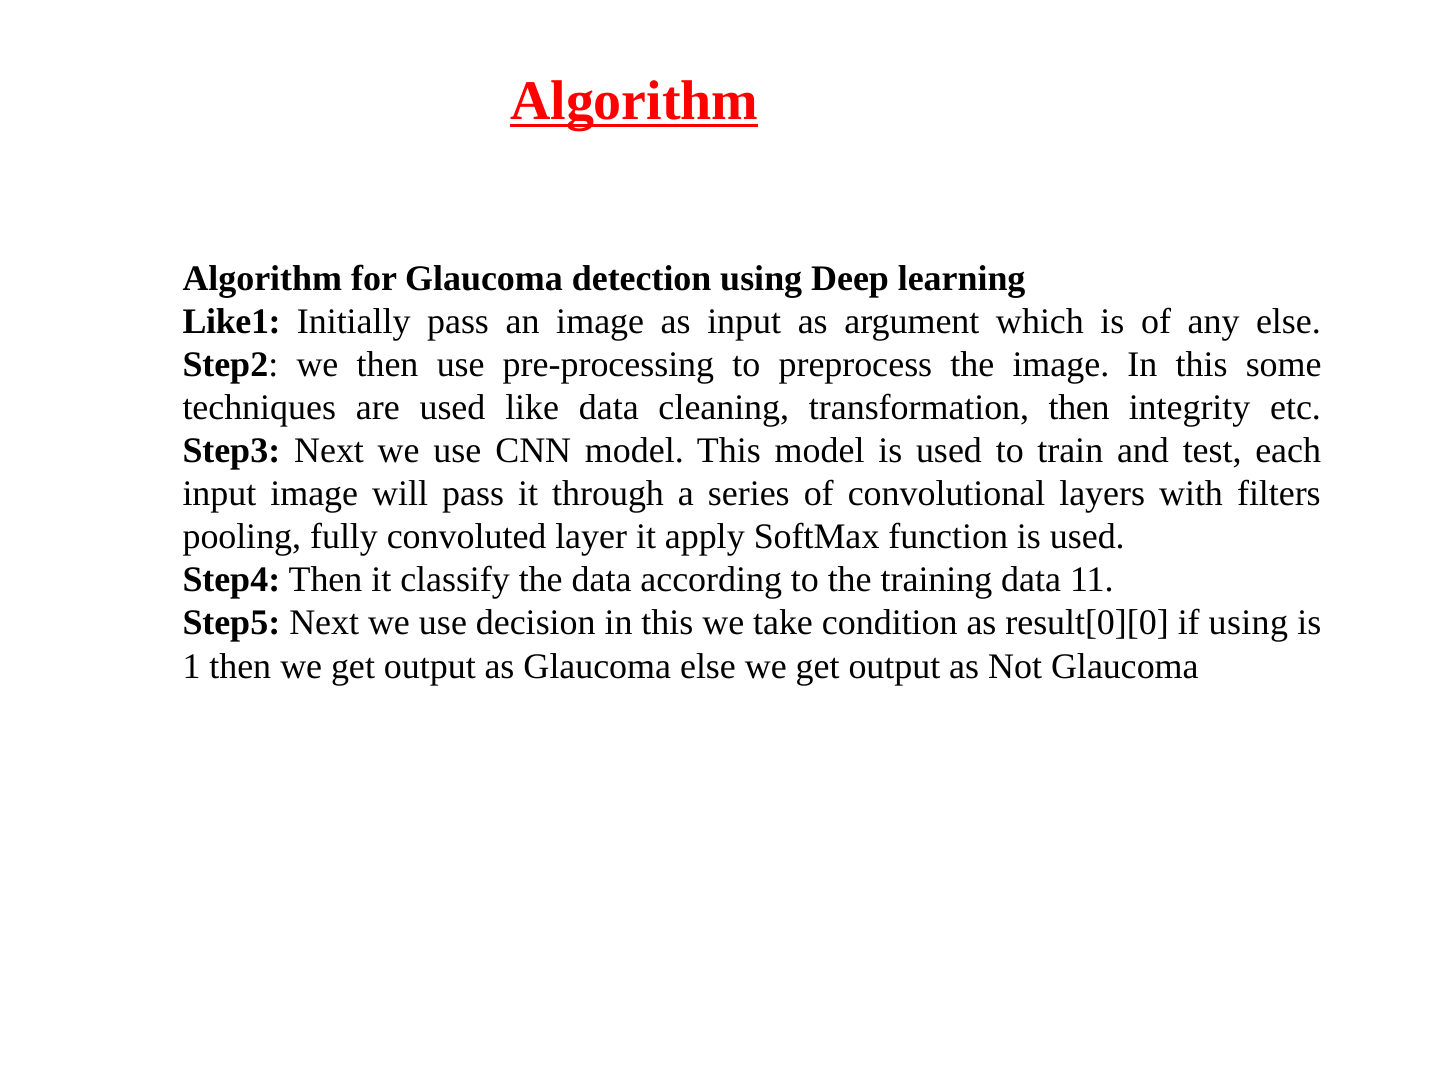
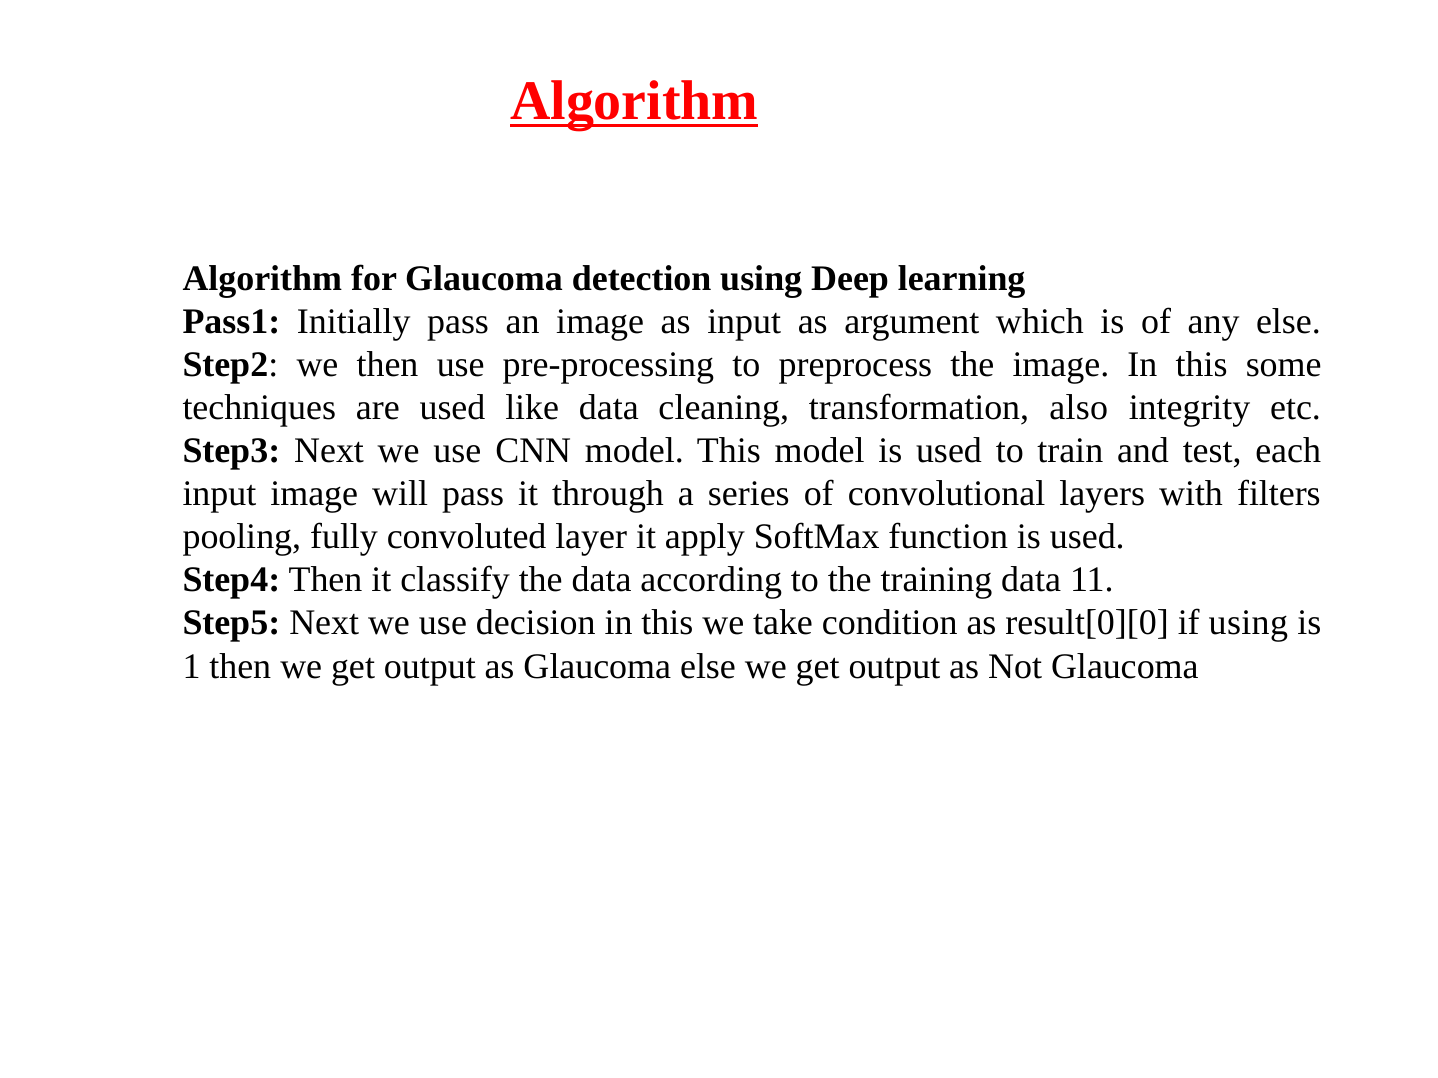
Like1: Like1 -> Pass1 (231, 321)
transformation then: then -> also (1079, 408)
